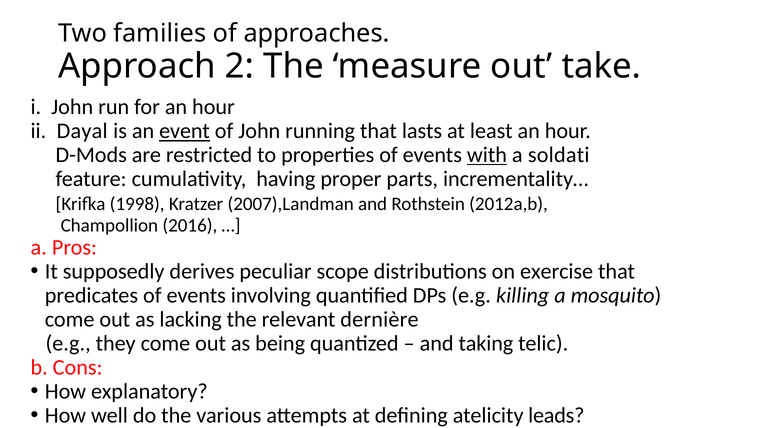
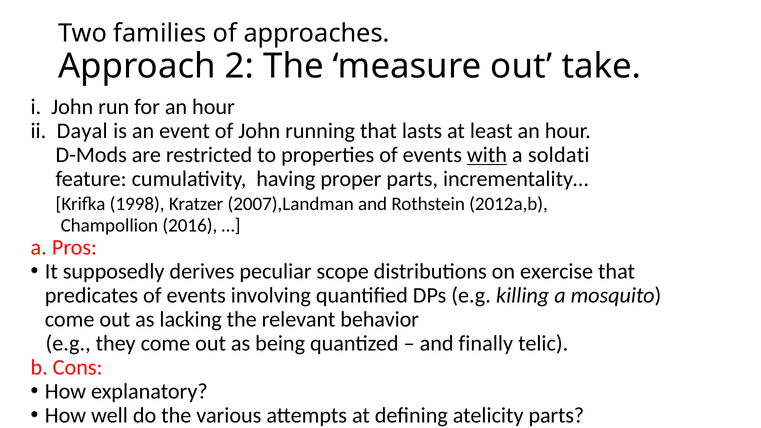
event underline: present -> none (185, 131)
dernière: dernière -> behavior (380, 319)
taking: taking -> finally (486, 343)
atelicity leads: leads -> parts (556, 415)
